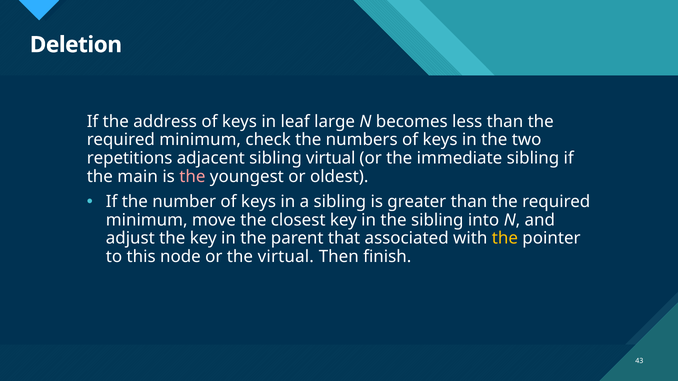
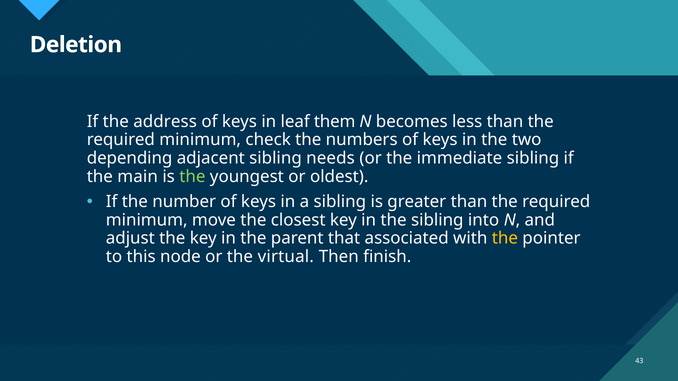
large: large -> them (335, 122)
repetitions: repetitions -> depending (130, 158)
sibling virtual: virtual -> needs (331, 158)
the colour: pink -> light green (192, 177)
